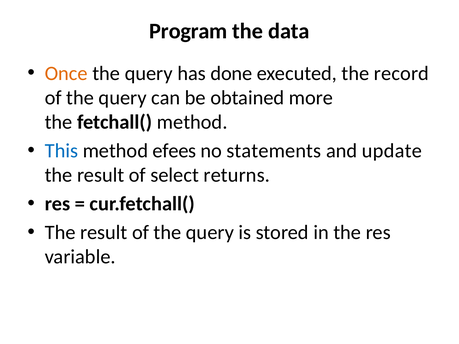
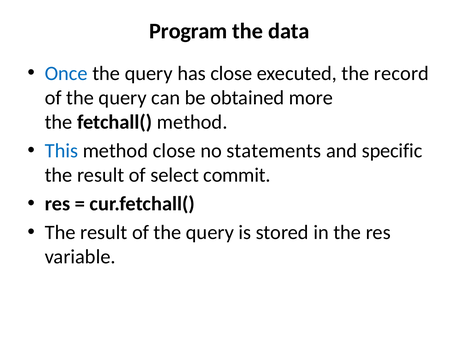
Once colour: orange -> blue (66, 73)
has done: done -> close (231, 73)
method efees: efees -> close (174, 151)
update: update -> specific (392, 151)
returns: returns -> commit (237, 175)
